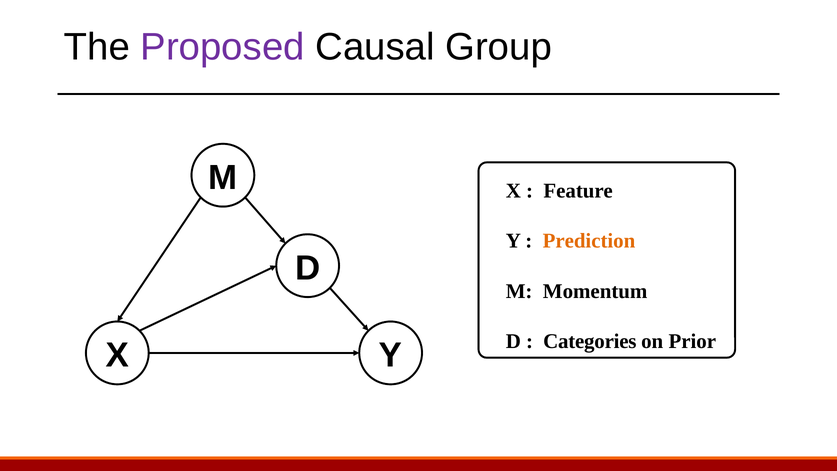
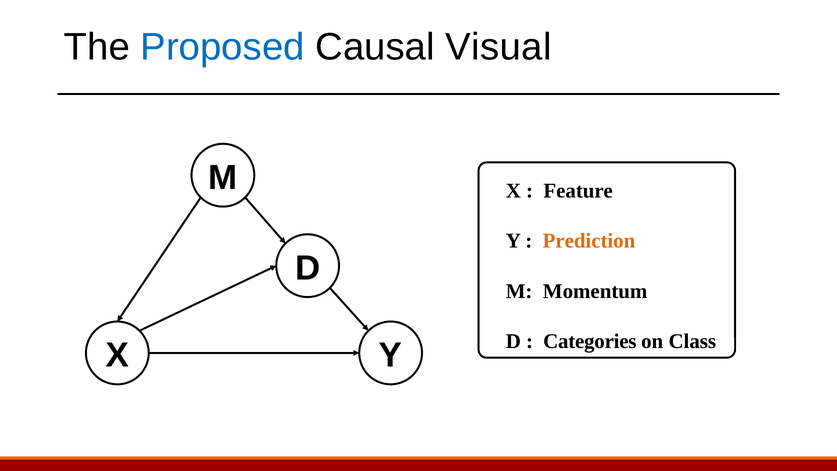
Proposed colour: purple -> blue (223, 47)
Group: Group -> Visual (498, 47)
Prior: Prior -> Class (692, 341)
